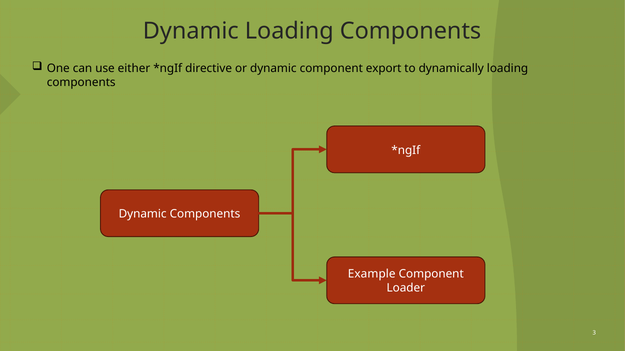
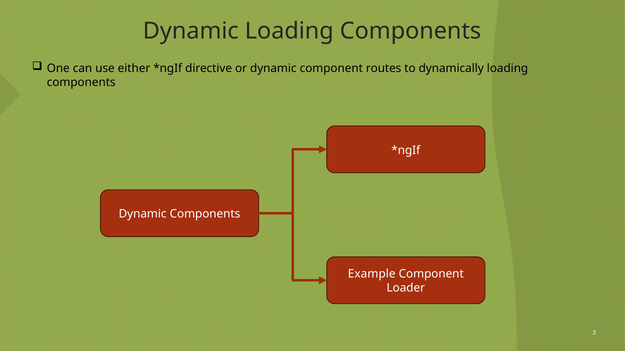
export: export -> routes (384, 69)
